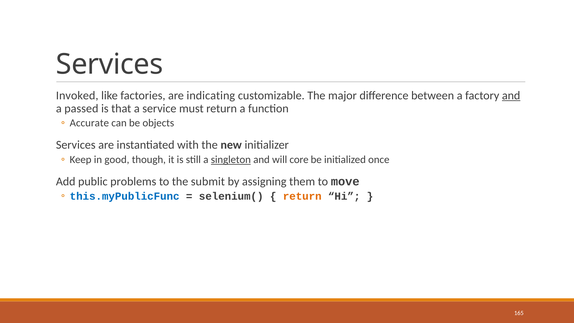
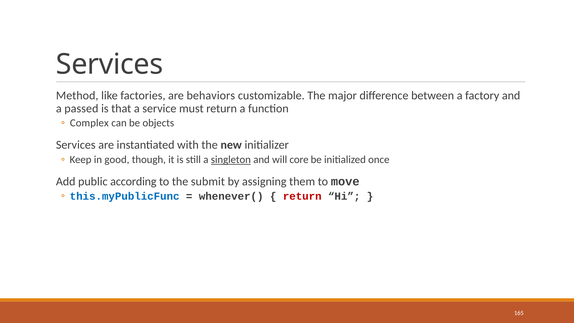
Invoked: Invoked -> Method (77, 95)
indicating: indicating -> behaviors (211, 95)
and underline: present -> none (511, 95)
Accurate: Accurate -> Complex (89, 123)
problems: problems -> according (133, 181)
selenium(: selenium( -> whenever( (231, 196)
return colour: orange -> red (302, 196)
